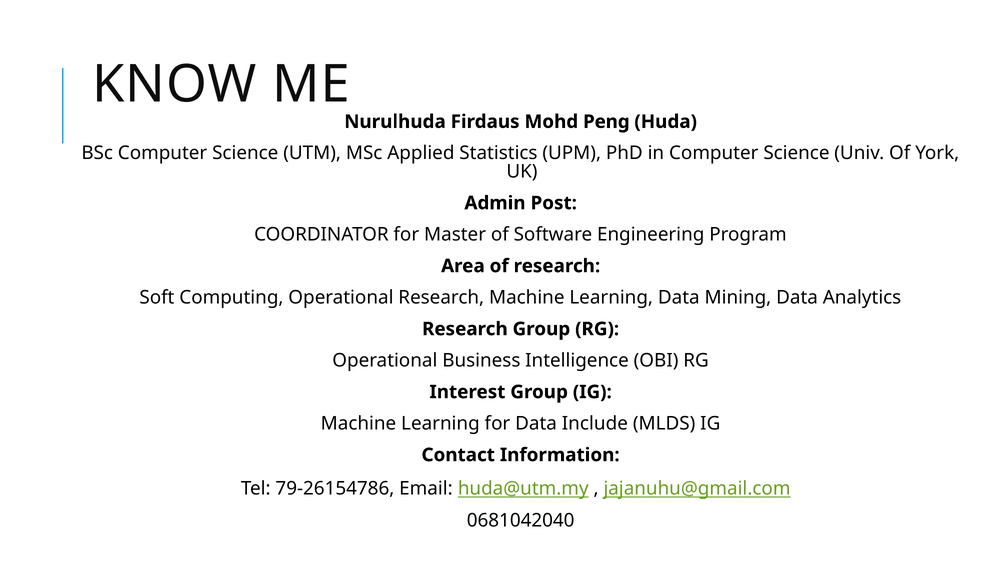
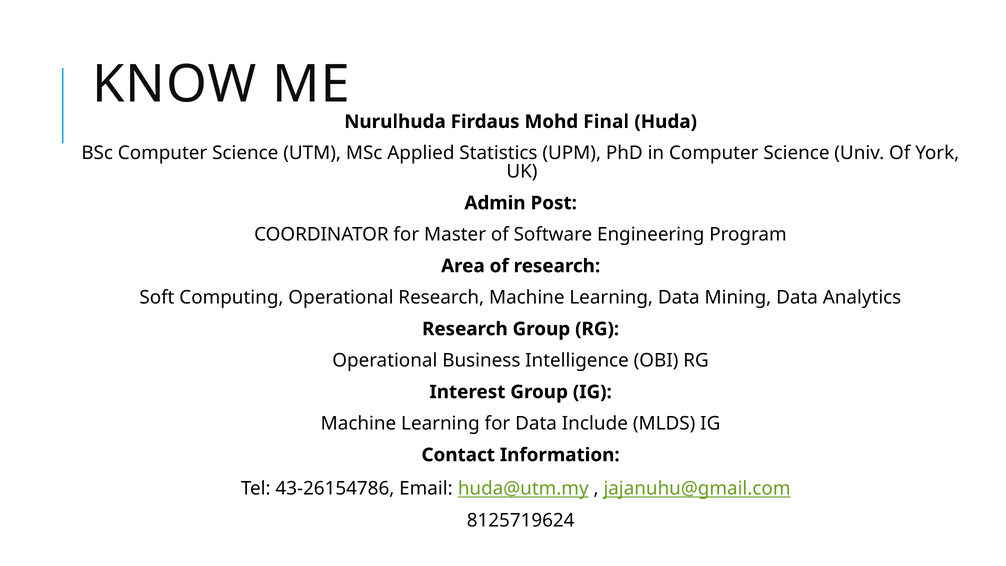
Peng: Peng -> Final (606, 122)
79-26154786: 79-26154786 -> 43-26154786 (335, 488)
0681042040: 0681042040 -> 8125719624 (521, 520)
